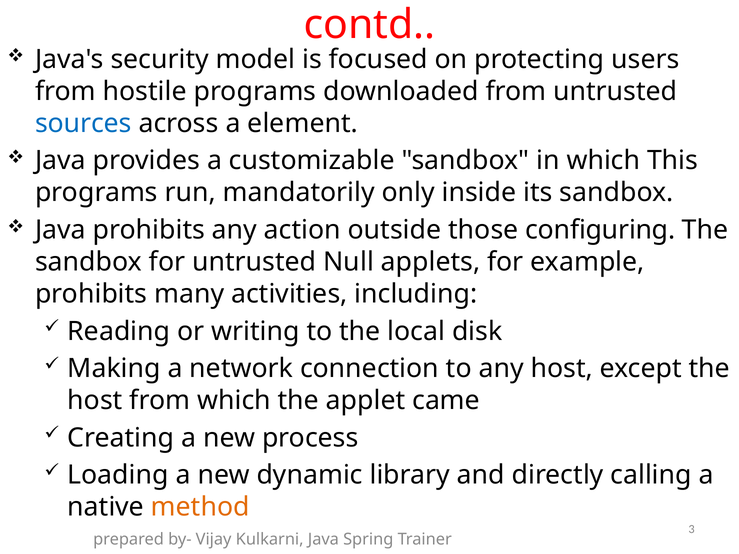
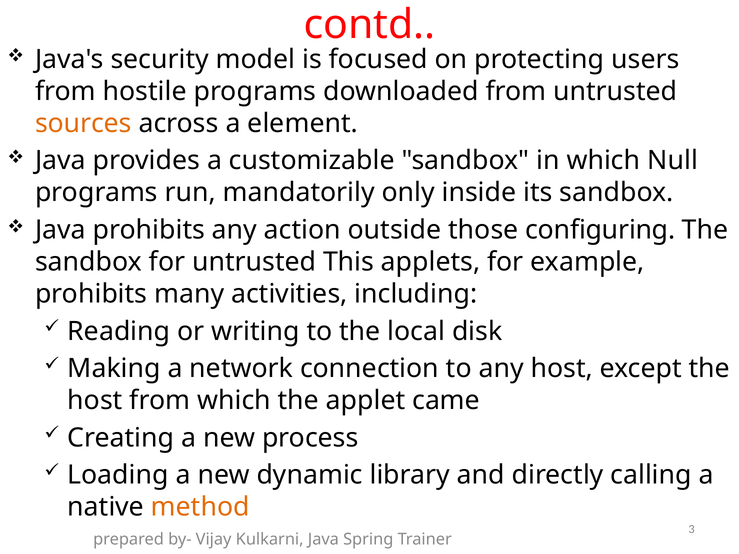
sources colour: blue -> orange (83, 123)
This: This -> Null (673, 161)
Null: Null -> This (349, 262)
